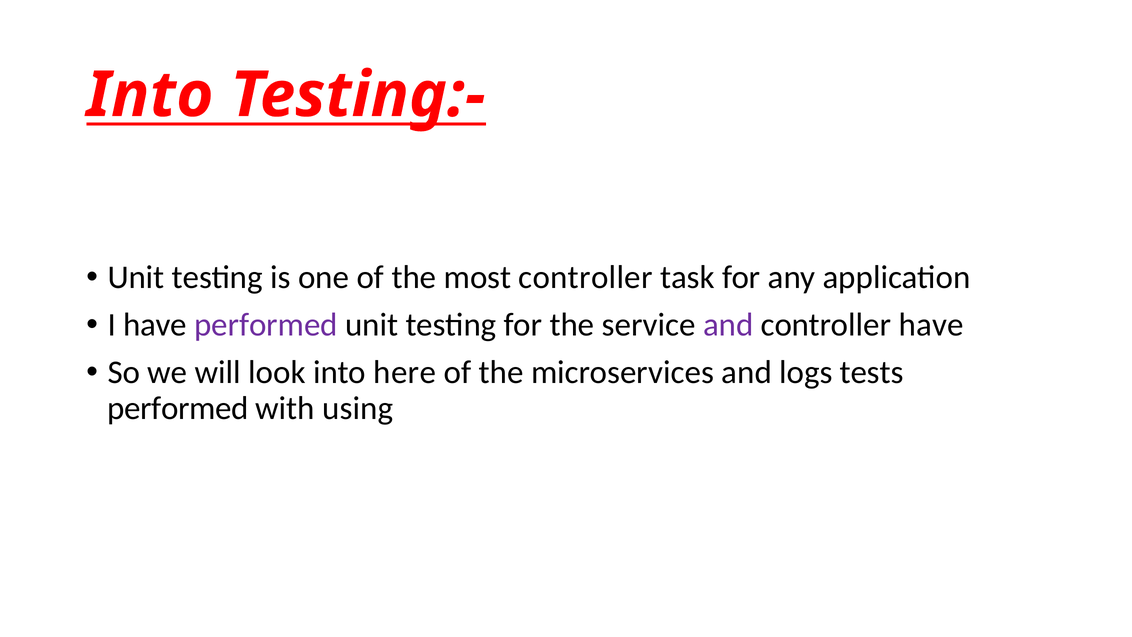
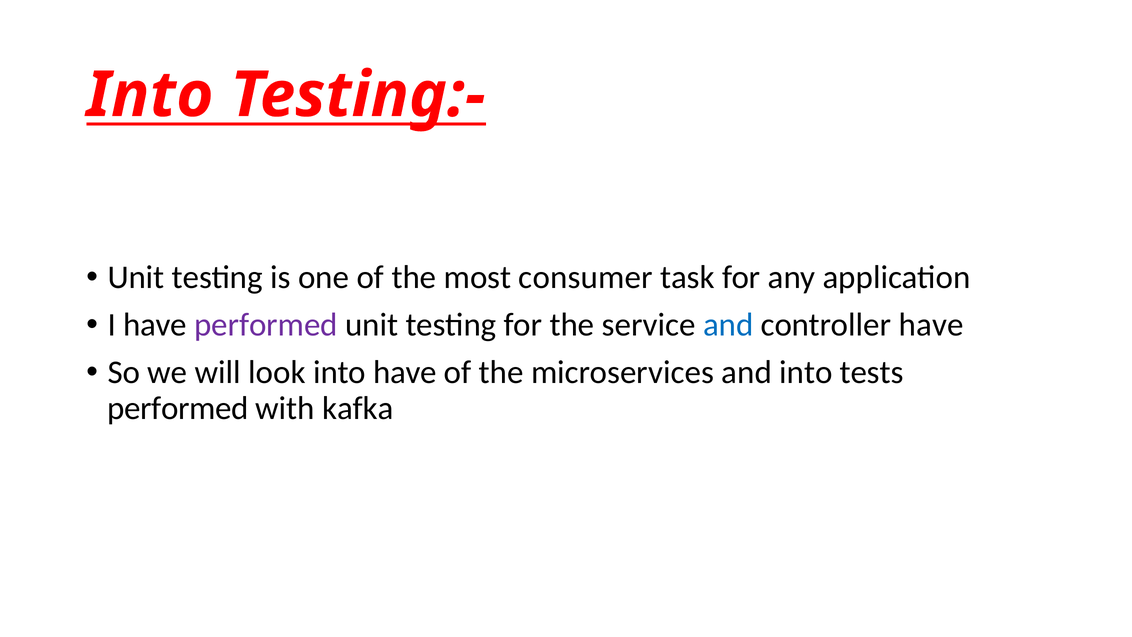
most controller: controller -> consumer (586, 277)
and colour: purple -> blue (728, 325)
into here: here -> have (405, 372)
and logs: logs -> into (806, 372)
using: using -> kafka (358, 408)
